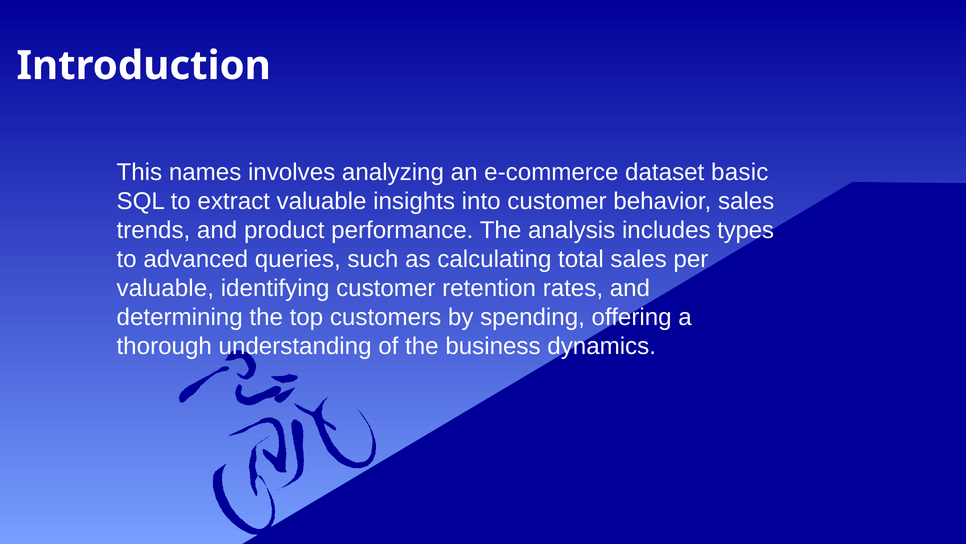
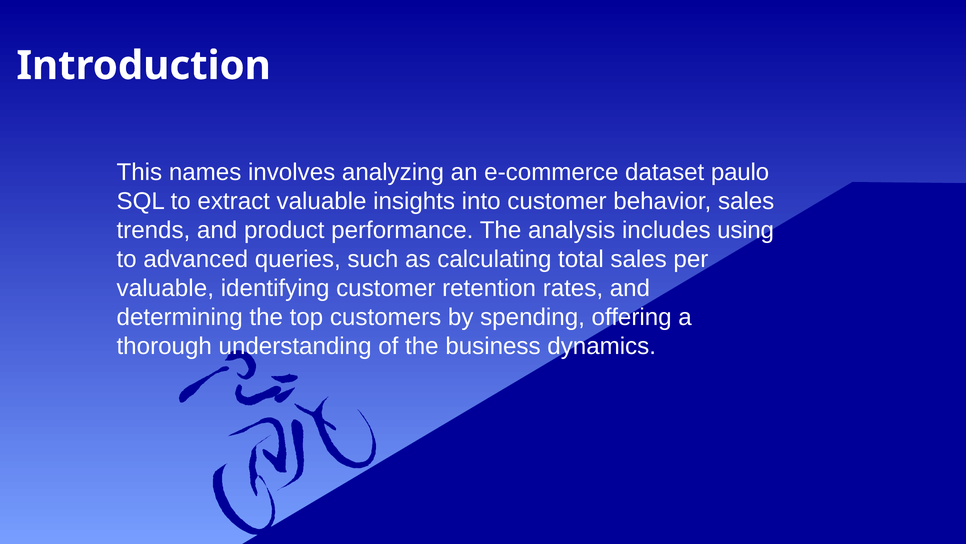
basic: basic -> paulo (740, 172)
types: types -> using (746, 230)
